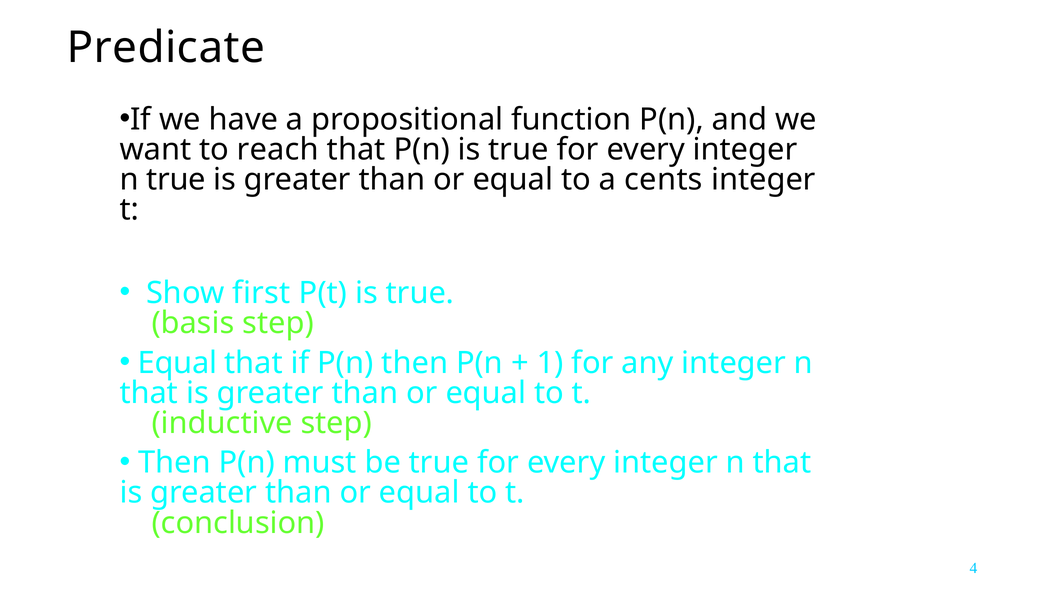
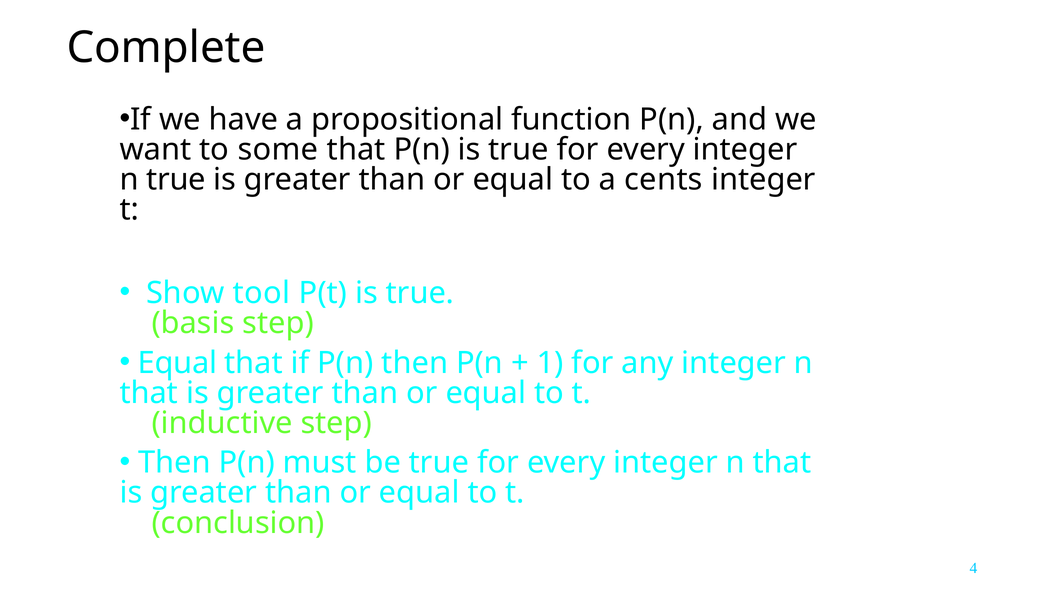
Predicate: Predicate -> Complete (166, 48)
reach: reach -> some (278, 150)
first: first -> tool (261, 293)
